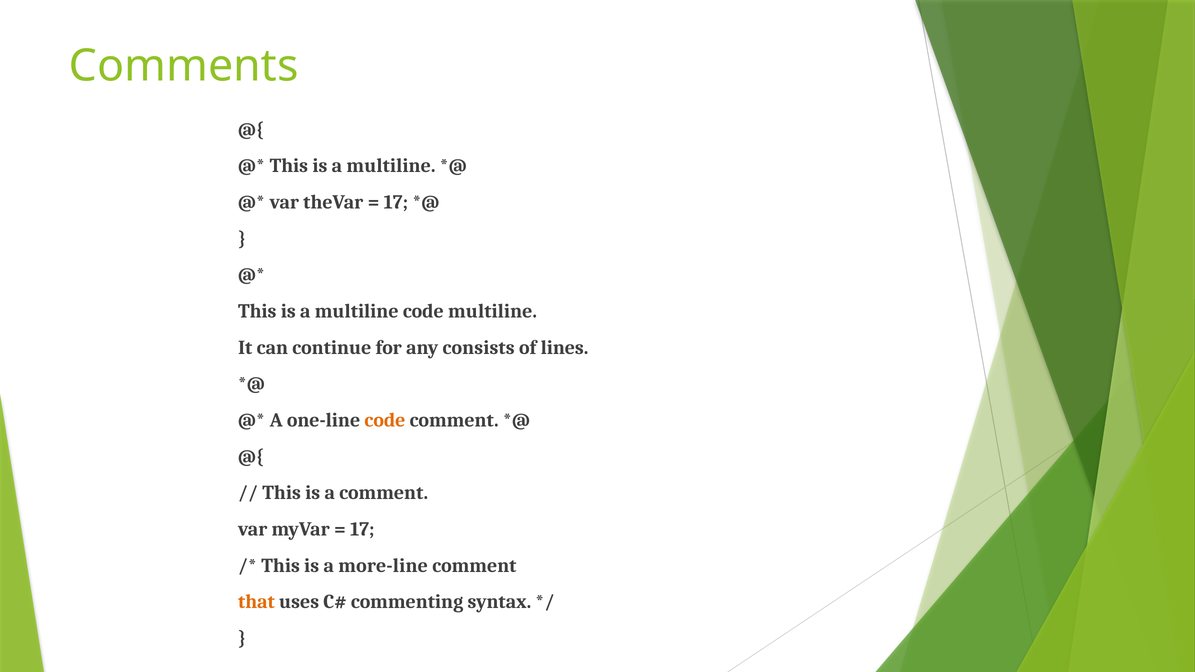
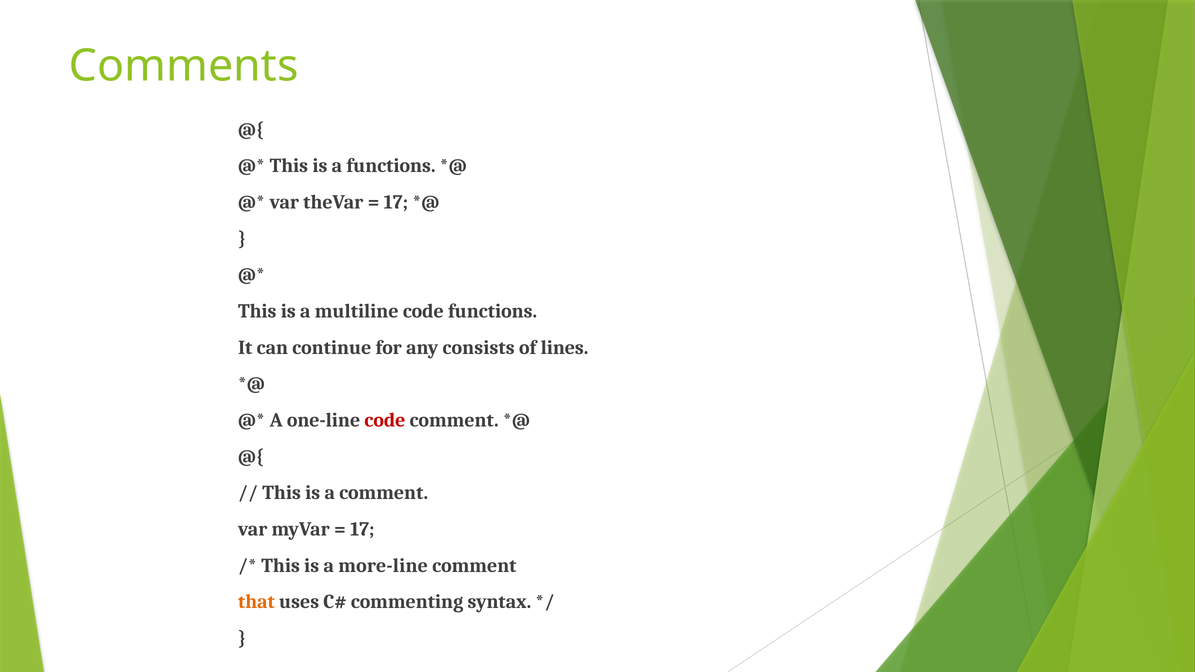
multiline: multiline -> functions (391, 166)
code multiline: multiline -> functions (493, 311)
code colour: orange -> red (385, 420)
